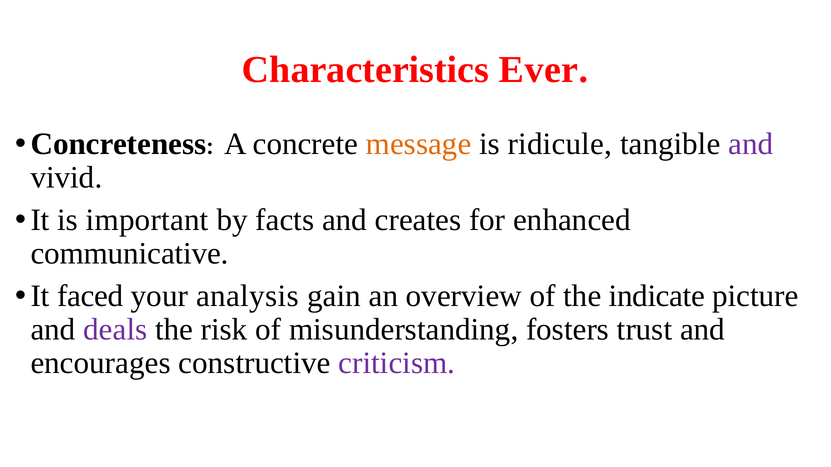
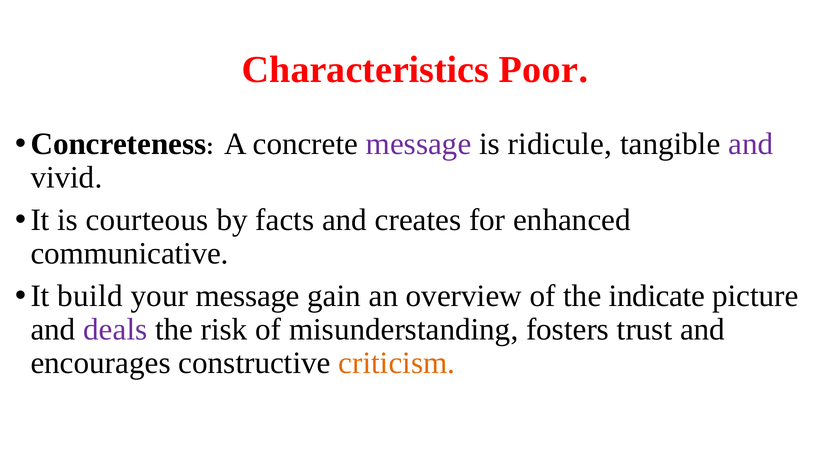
Ever: Ever -> Poor (543, 70)
message colour: orange -> purple (419, 144)
important: important -> courteous (147, 220)
faced: faced -> build (90, 296)
your analysis: analysis -> message (248, 296)
criticism colour: purple -> orange (397, 363)
